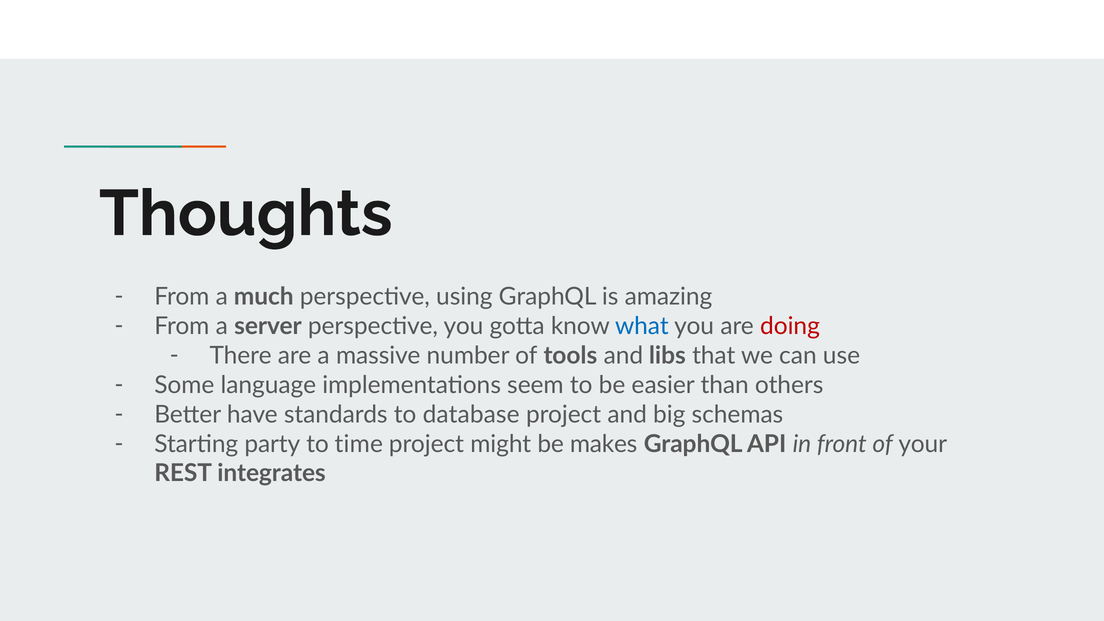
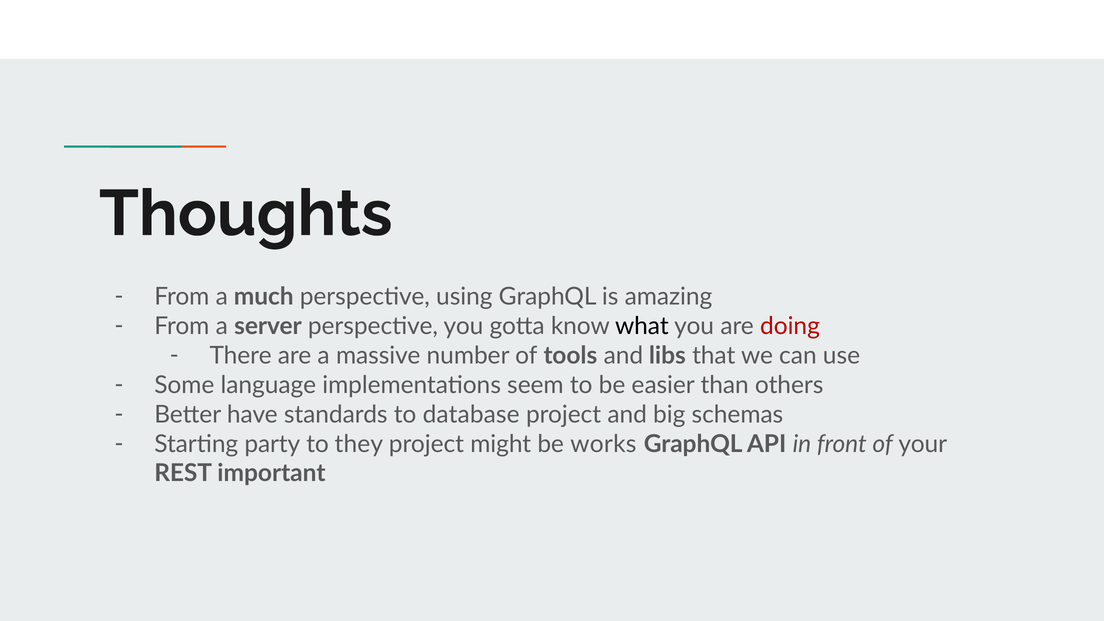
what colour: blue -> black (642, 326)
time: time -> they (359, 444)
makes: makes -> works (603, 444)
integrates: integrates -> important (271, 473)
